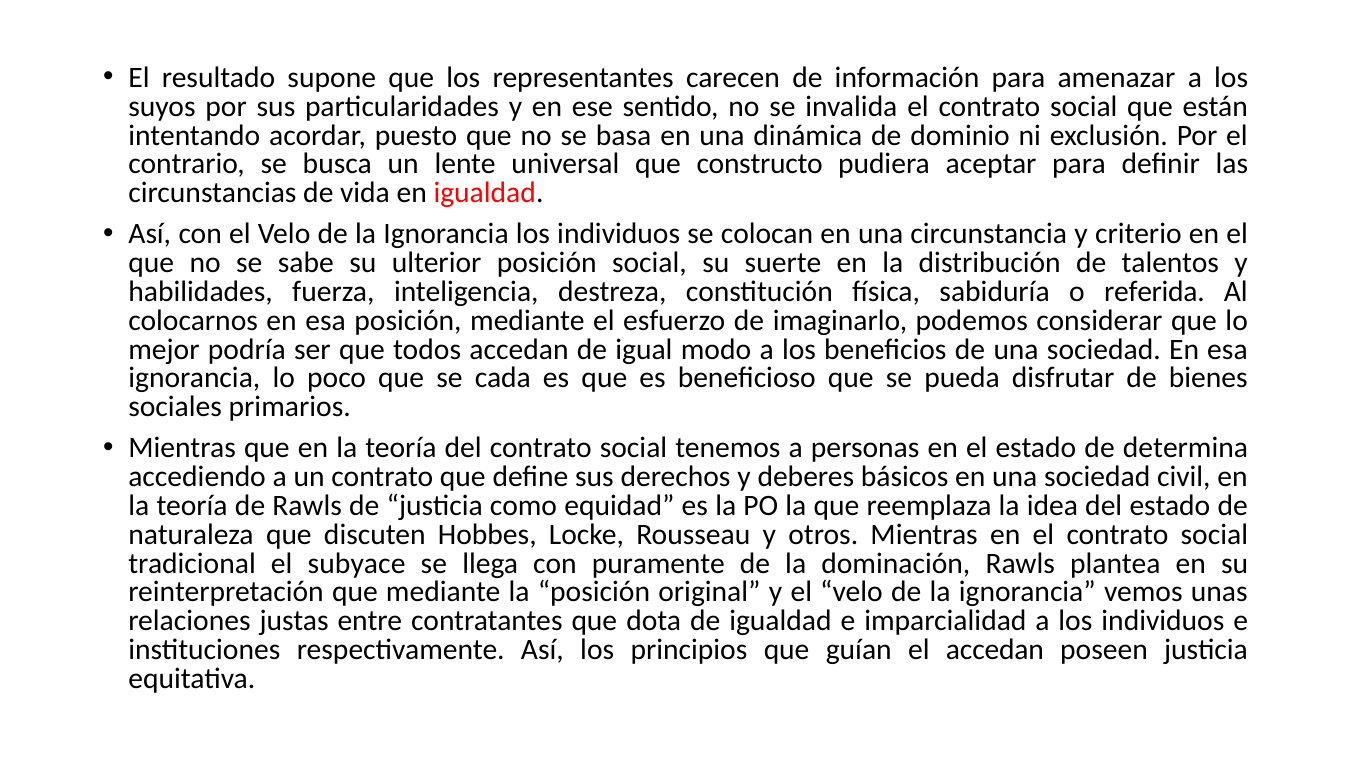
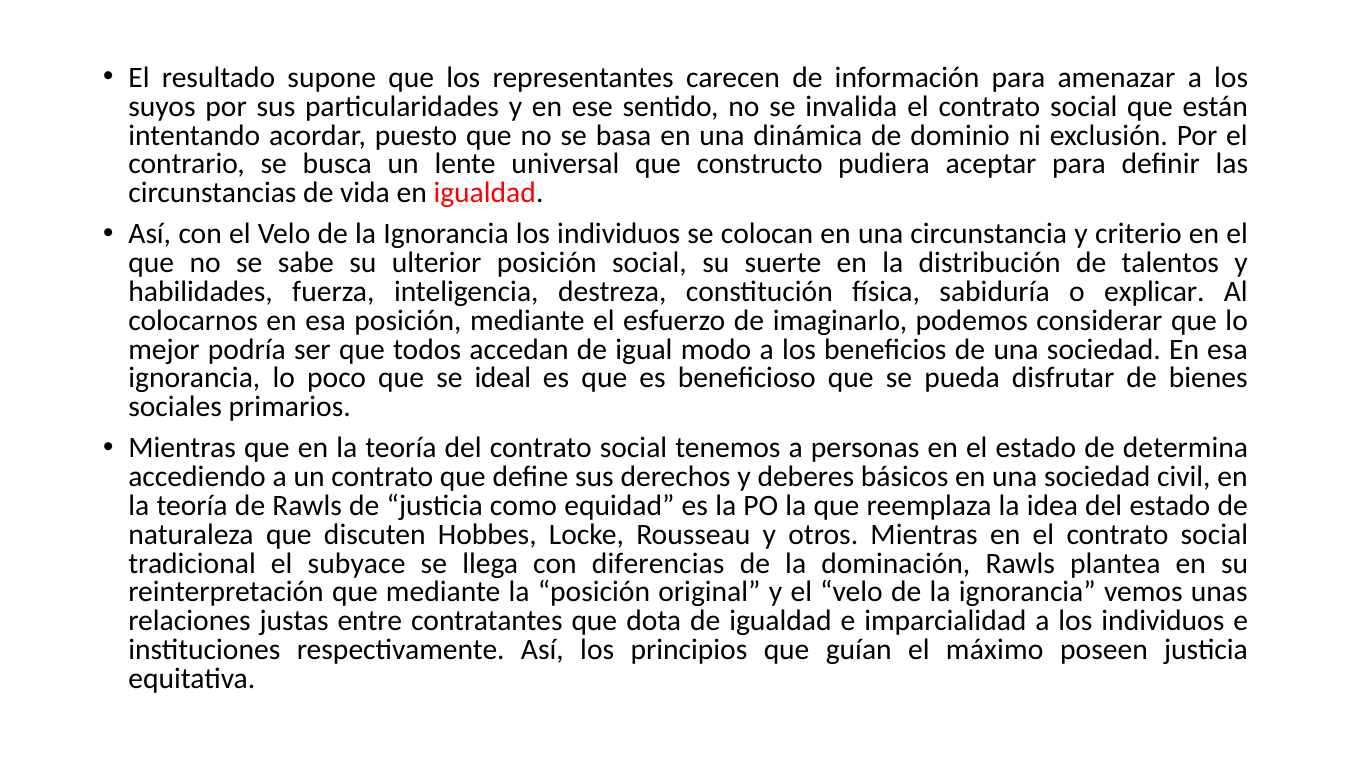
referida: referida -> explicar (1154, 292)
cada: cada -> ideal (503, 378)
puramente: puramente -> diferencias (658, 563)
el accedan: accedan -> máximo (995, 649)
